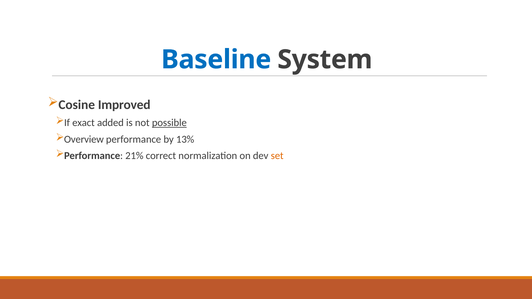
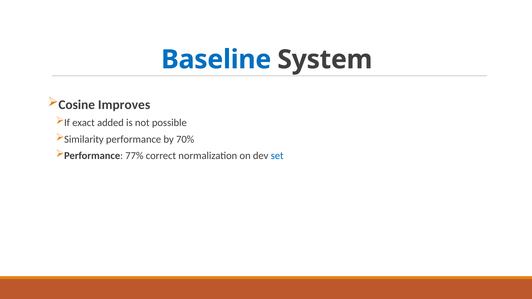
Improved: Improved -> Improves (124, 105)
possible underline: present -> none (169, 123)
Overview: Overview -> Similarity (84, 139)
13%: 13% -> 70% (185, 139)
21%: 21% -> 77% (134, 156)
set colour: orange -> blue (277, 156)
